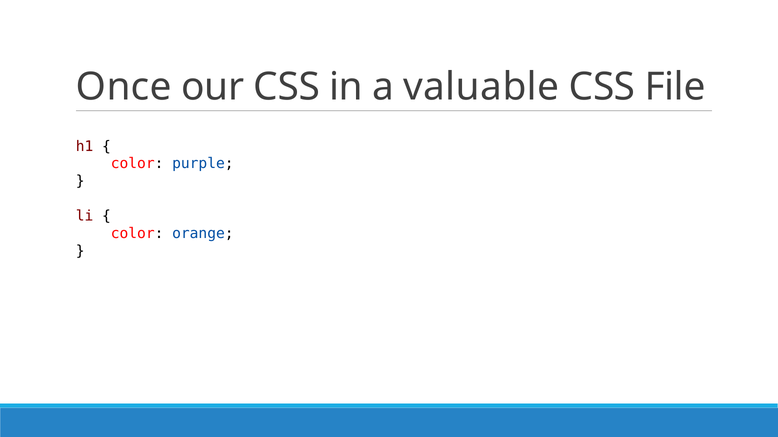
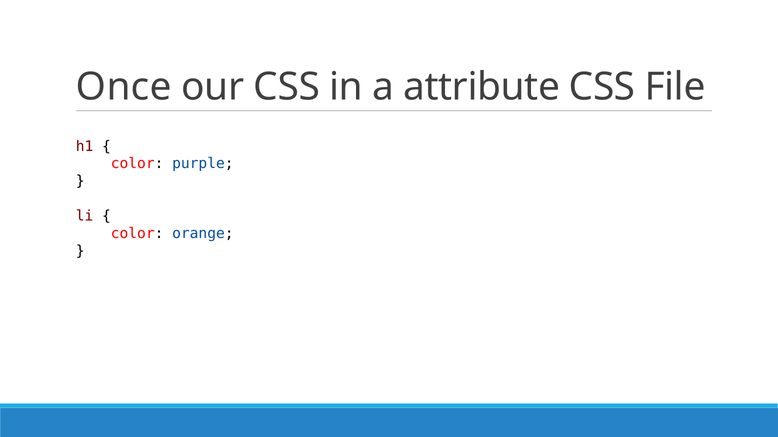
valuable: valuable -> attribute (482, 87)
